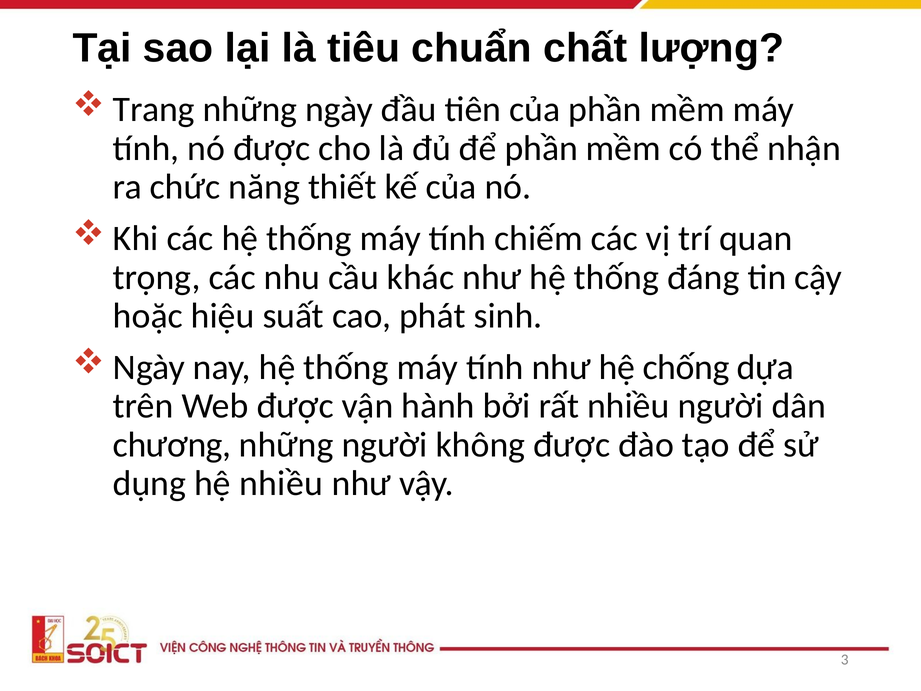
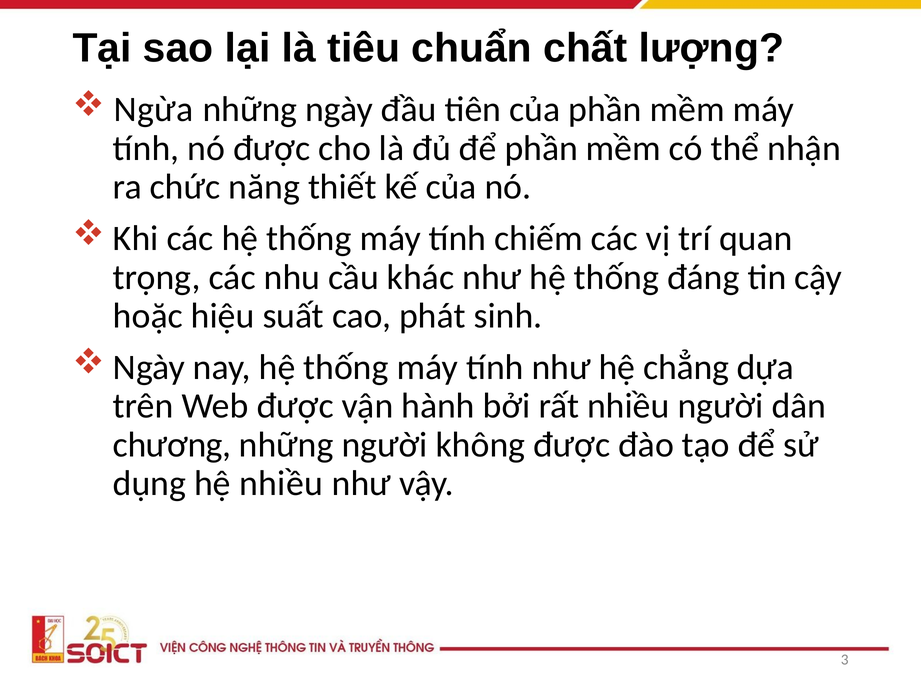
Trang: Trang -> Ngừa (154, 110)
chống: chống -> chẳng (686, 367)
